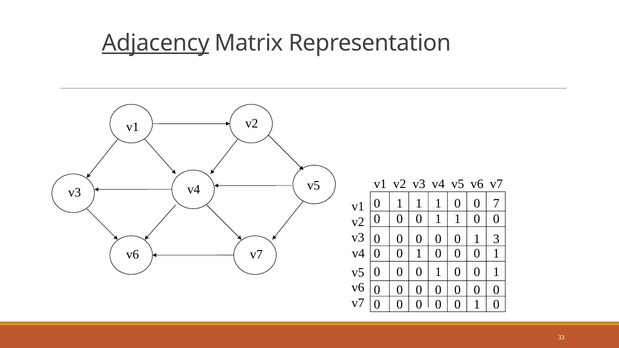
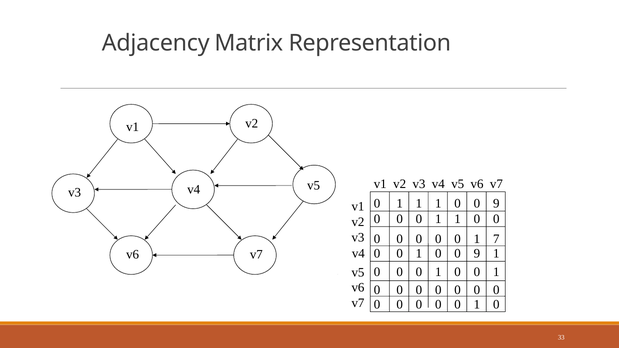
Adjacency underline: present -> none (156, 43)
7: 7 -> 9 (496, 204)
3: 3 -> 7 (496, 239)
0: 0 -> 9 (477, 254)
